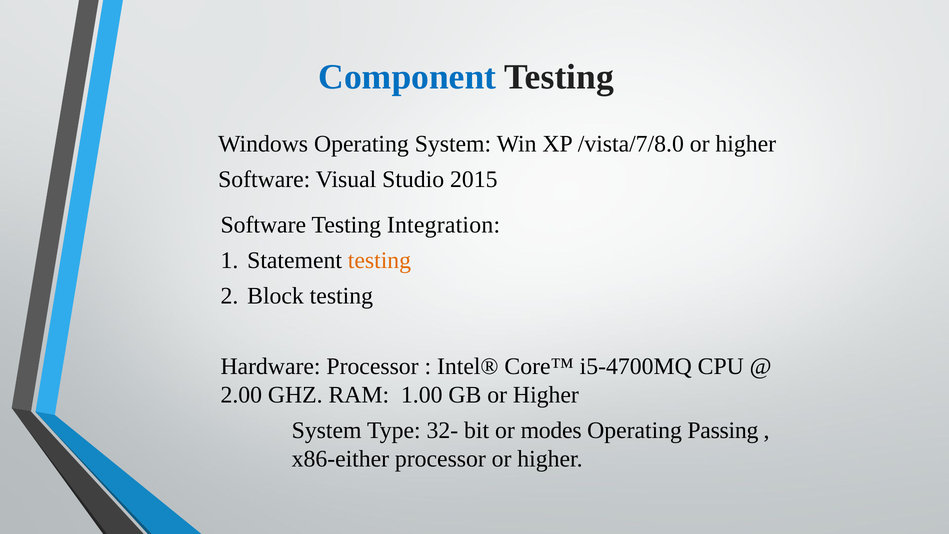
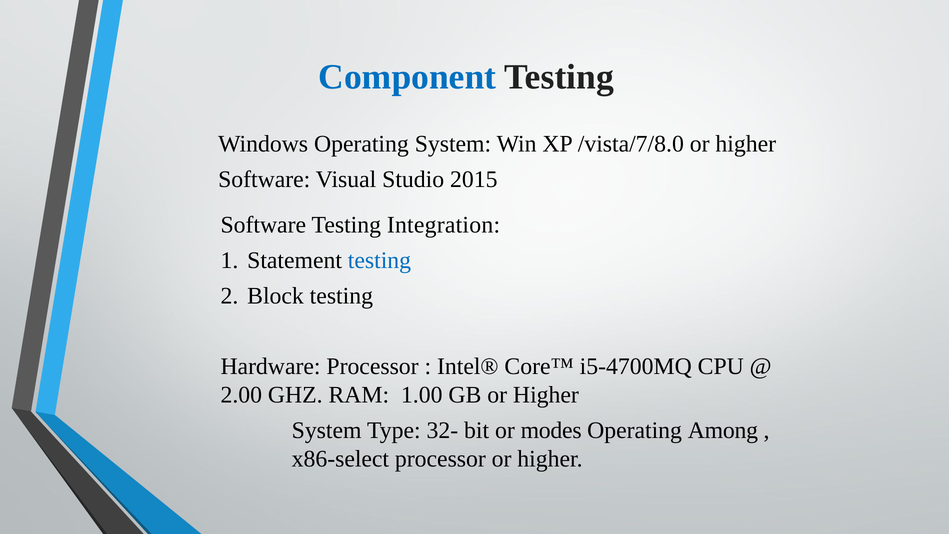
testing colour: orange -> blue (379, 260)
Passing: Passing -> Among (723, 430)
x86-either: x86-either -> x86-select (340, 459)
